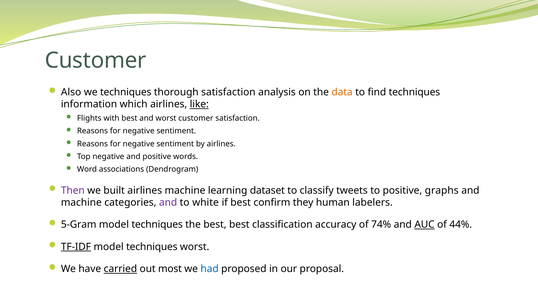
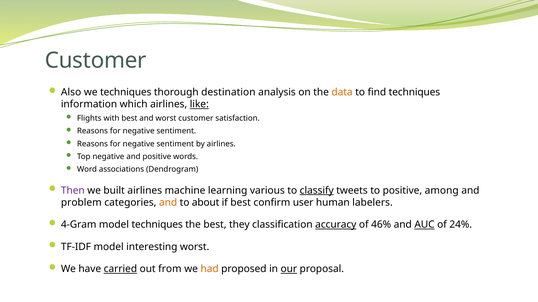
thorough satisfaction: satisfaction -> destination (228, 92)
dataset: dataset -> various (267, 191)
classify underline: none -> present (317, 191)
graphs: graphs -> among (442, 191)
machine: machine -> problem (81, 203)
and colour: purple -> orange (168, 203)
white: white -> about (206, 203)
they: they -> user (303, 203)
5-Gram: 5-Gram -> 4-Gram (79, 225)
best best: best -> they (239, 225)
accuracy underline: none -> present (336, 225)
74%: 74% -> 46% (381, 225)
44%: 44% -> 24% (461, 225)
TF-IDF underline: present -> none (76, 247)
techniques: techniques -> interesting (152, 247)
most: most -> from (170, 269)
had colour: blue -> orange (210, 269)
our underline: none -> present (289, 269)
